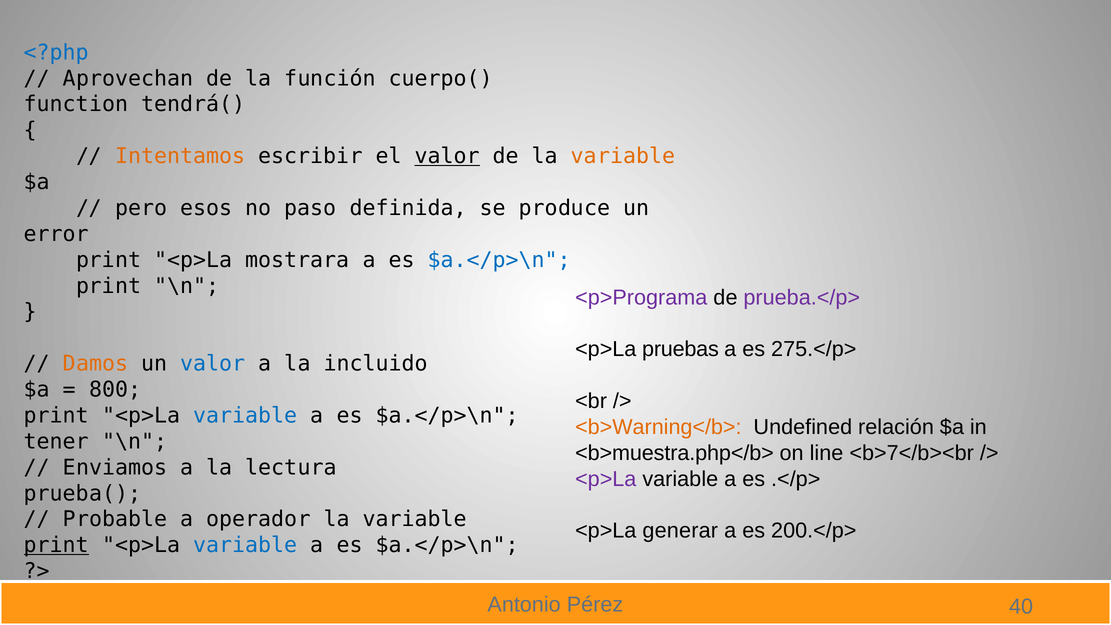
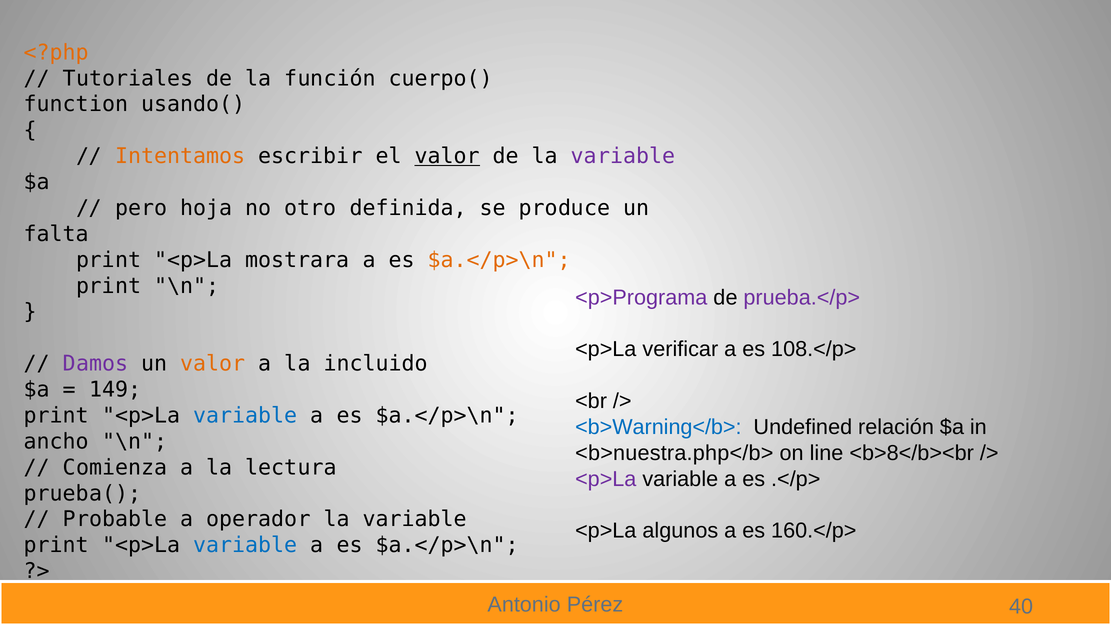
<?php colour: blue -> orange (56, 52)
Aprovechan: Aprovechan -> Tutoriales (128, 78)
tendrá(: tendrá( -> usando( (193, 104)
variable colour: orange -> purple (623, 156)
esos: esos -> hoja (206, 208)
paso: paso -> otro (310, 208)
error: error -> falta (56, 234)
$a.</p>\n colour: blue -> orange (499, 260)
pruebas: pruebas -> verificar (680, 349)
275.</p>: 275.</p> -> 108.</p> (814, 349)
Damos colour: orange -> purple (96, 364)
valor colour: blue -> orange (213, 364)
800: 800 -> 149 (115, 390)
<b>Warning</b> colour: orange -> blue (658, 427)
tener: tener -> ancho (56, 442)
<b>muestra.php</b>: <b>muestra.php</b> -> <b>nuestra.php</b> (674, 453)
<b>7</b><br: <b>7</b><br -> <b>8</b><br (912, 453)
Enviamos: Enviamos -> Comienza (115, 467)
generar: generar -> algunos (680, 531)
200.</p>: 200.</p> -> 160.</p> (814, 531)
print underline: present -> none (56, 545)
